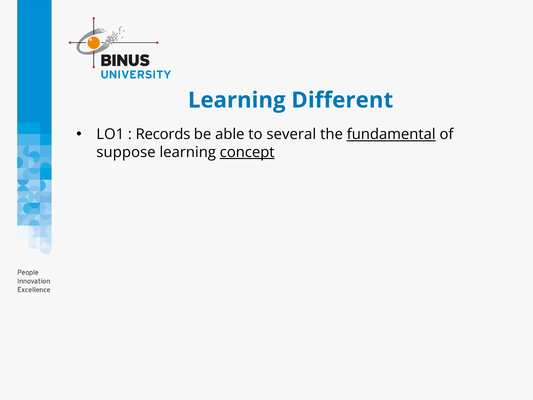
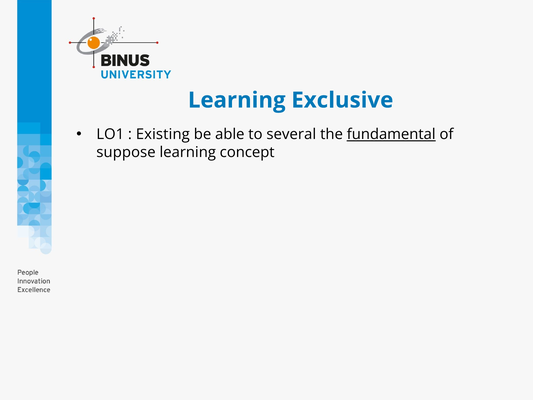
Different: Different -> Exclusive (342, 100)
Records: Records -> Existing (163, 134)
concept underline: present -> none (247, 152)
